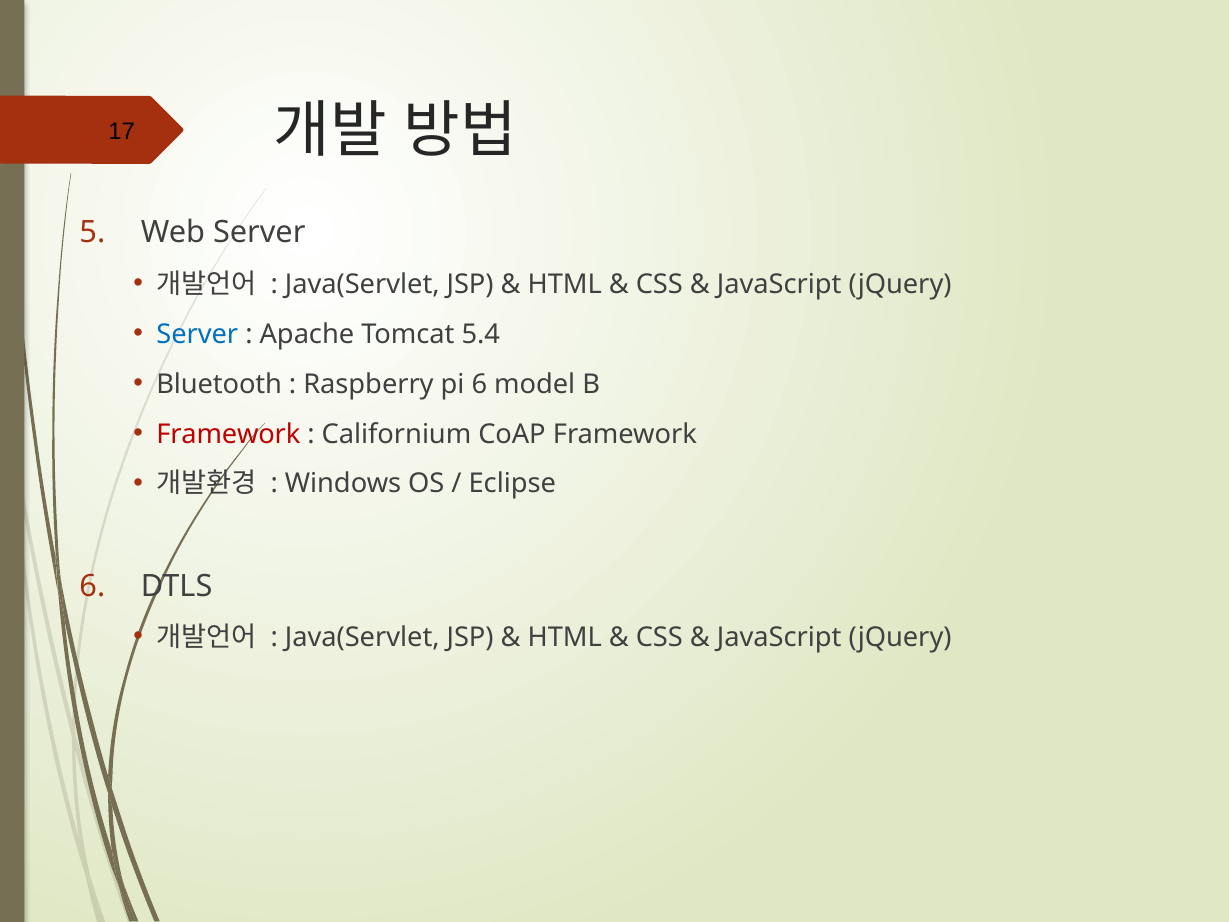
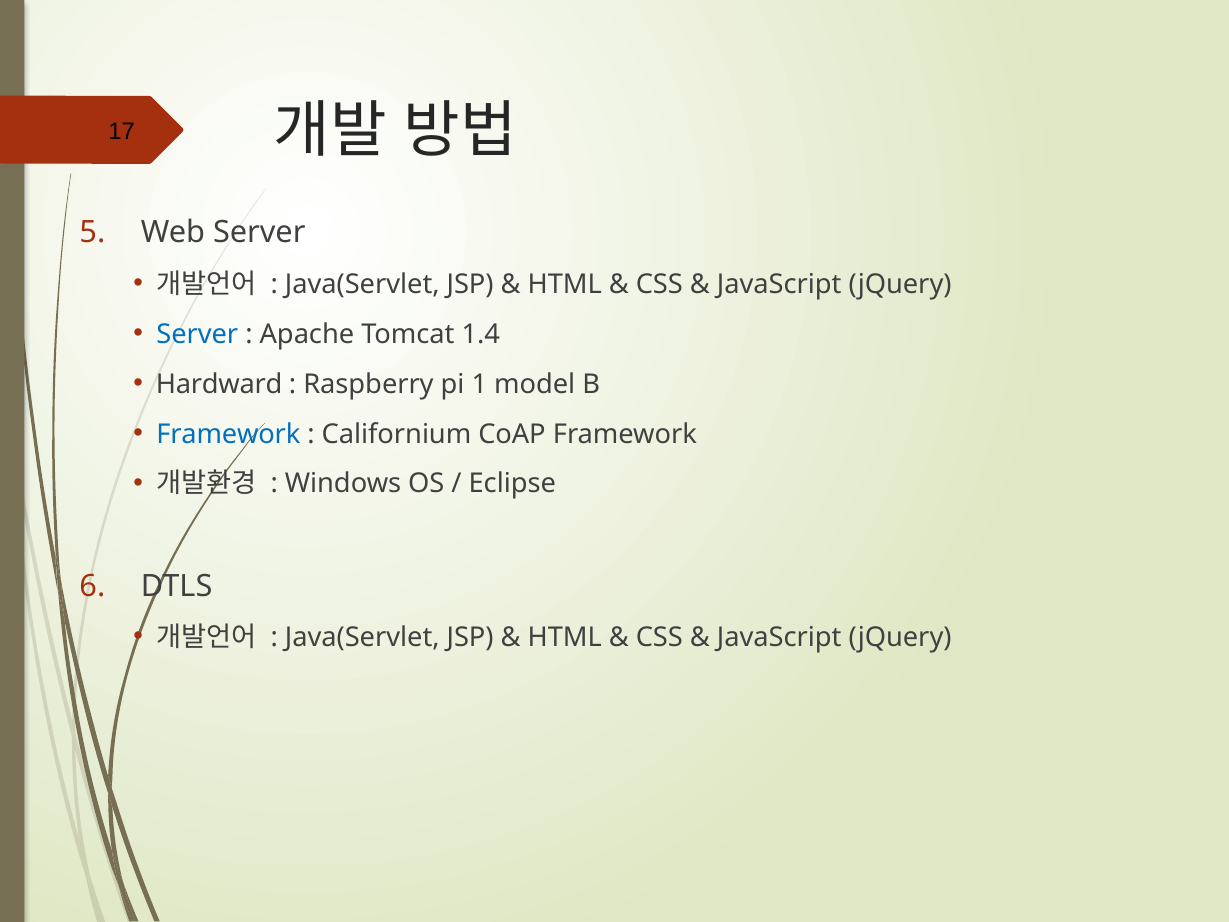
5.4: 5.4 -> 1.4 (481, 334)
Bluetooth: Bluetooth -> Hardward (219, 384)
pi 6: 6 -> 1 (479, 384)
Framework colour: red -> blue (228, 434)
